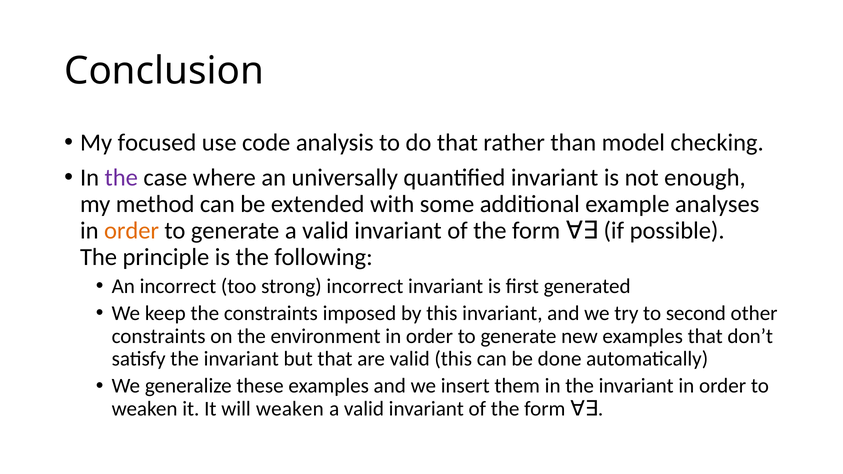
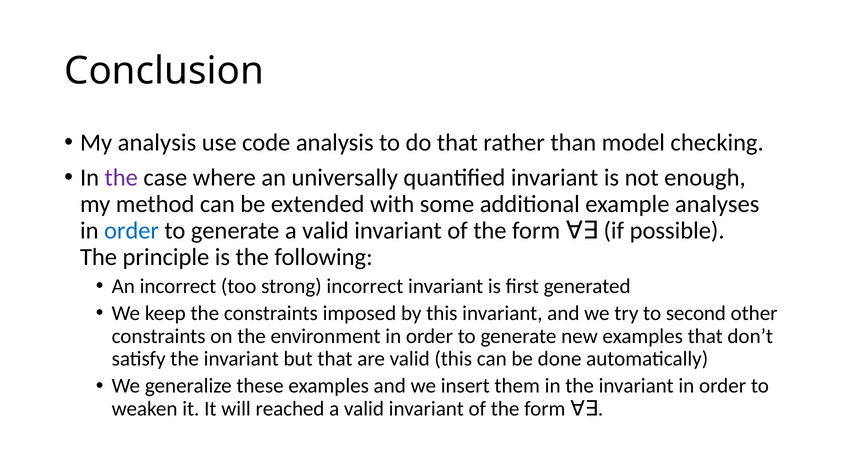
My focused: focused -> analysis (157, 142)
order colour: orange -> blue (132, 231)
will weaken: weaken -> reached (290, 409)
